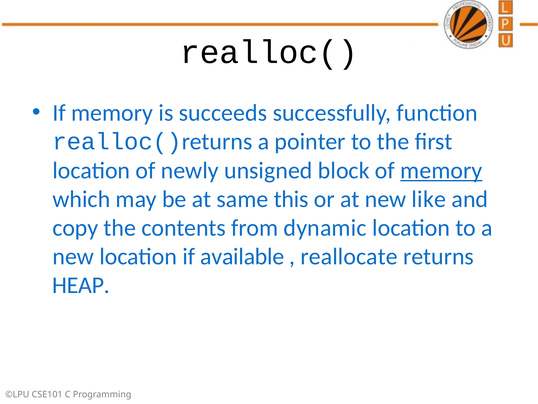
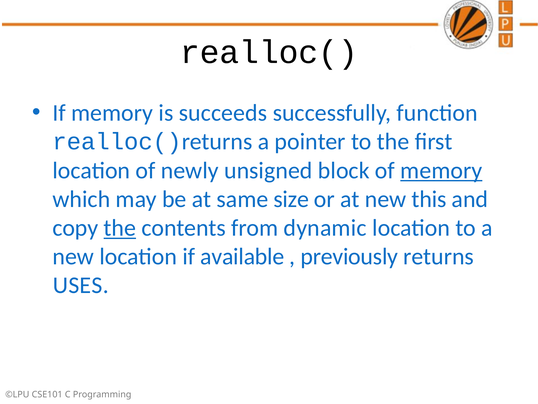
this: this -> size (291, 199)
like: like -> this (429, 199)
the underline: none -> present (120, 228)
reallocate: reallocate -> previously (349, 256)
HEAP: HEAP -> USES (81, 285)
